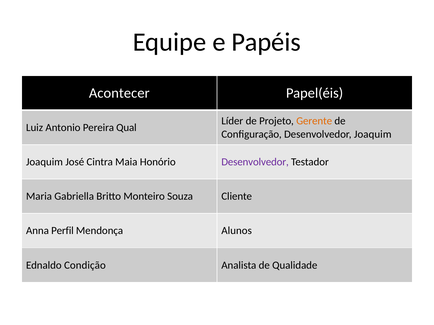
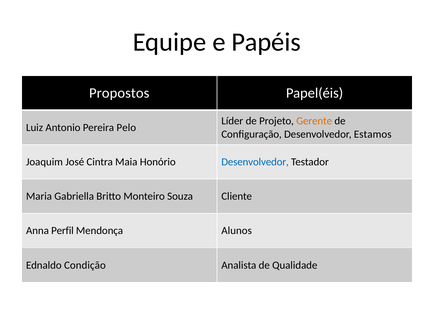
Acontecer: Acontecer -> Propostos (119, 93)
Qual: Qual -> Pelo (126, 128)
Desenvolvedor Joaquim: Joaquim -> Estamos (373, 134)
Desenvolvedor colour: purple -> blue (255, 162)
